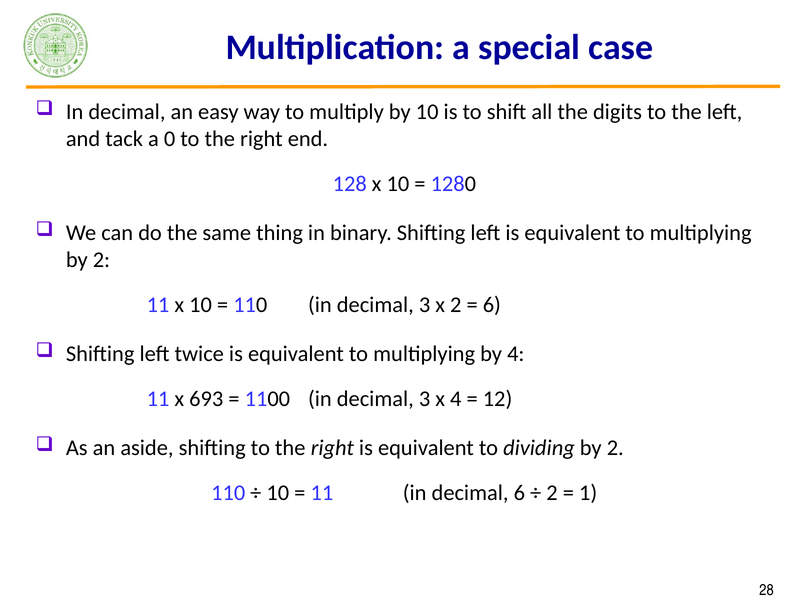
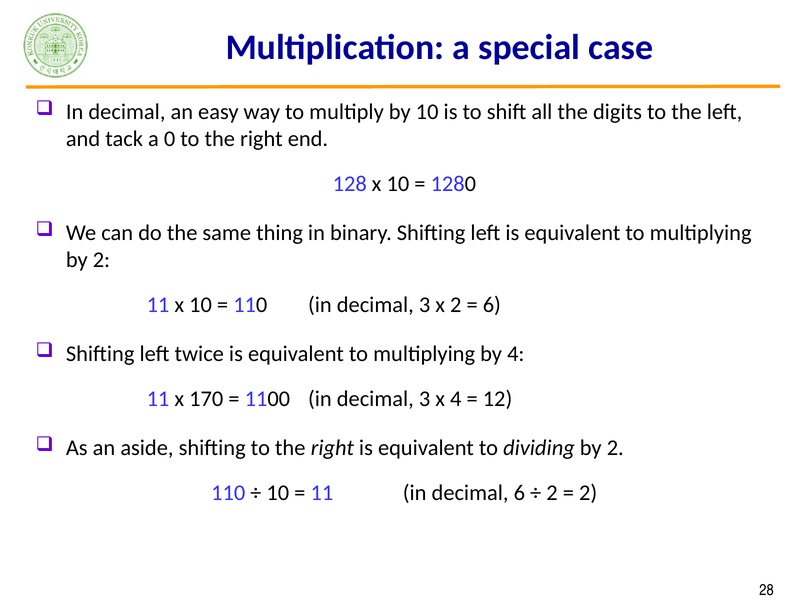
693: 693 -> 170 (206, 399)
1: 1 -> 2 (588, 493)
